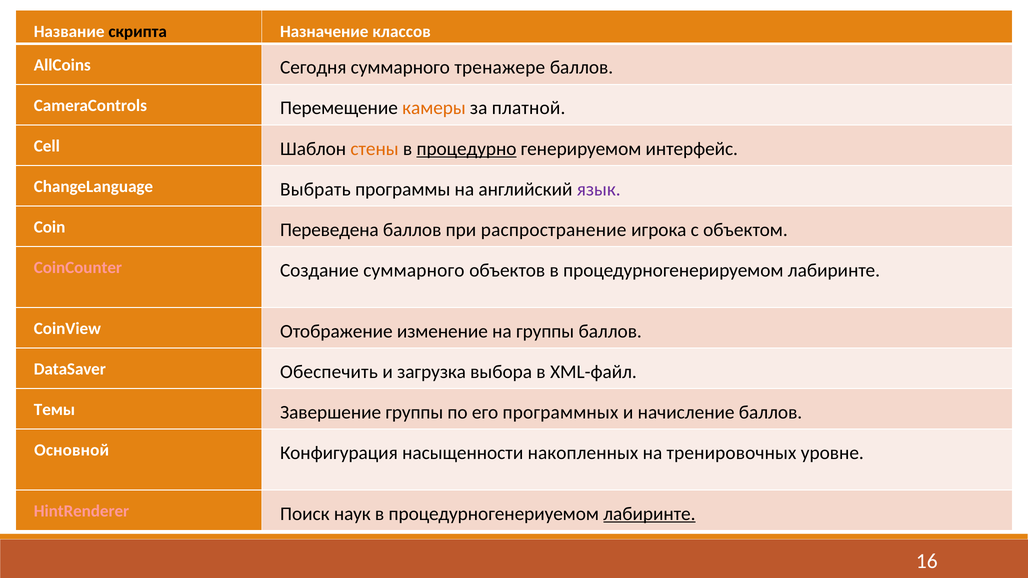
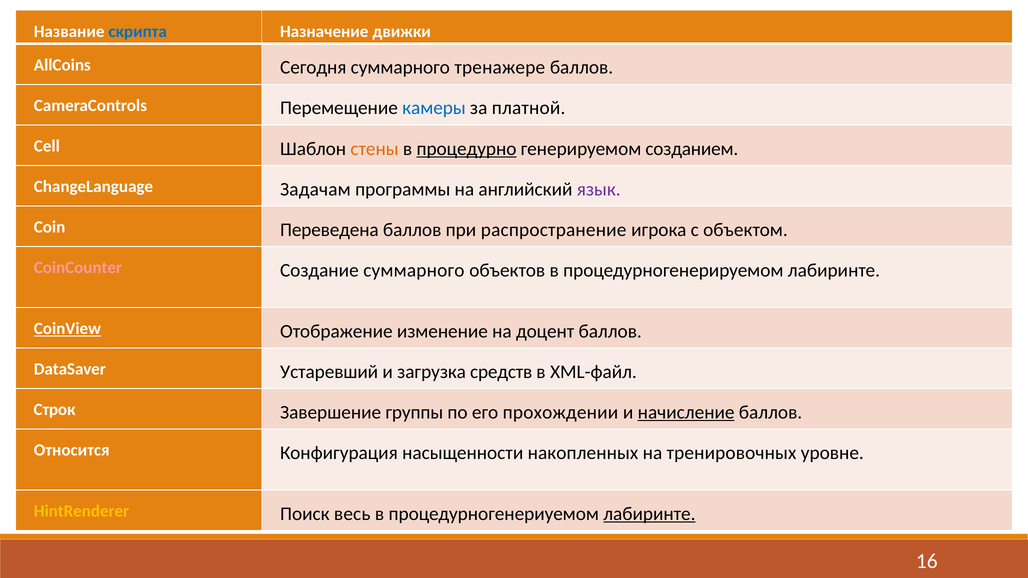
скрипта colour: black -> blue (138, 31)
классов: классов -> движки (402, 31)
камеры colour: orange -> blue (434, 108)
интерфейс: интерфейс -> созданием (692, 149)
Выбрать: Выбрать -> Задачам (315, 189)
CoinView underline: none -> present (67, 329)
на группы: группы -> доцент (545, 331)
Обеспечить: Обеспечить -> Устаревший (329, 372)
выбора: выбора -> средств (501, 372)
Темы: Темы -> Строк (55, 410)
программных: программных -> прохождении (560, 413)
начисление underline: none -> present (686, 413)
Основной: Основной -> Относится (72, 451)
HintRenderer colour: pink -> yellow (81, 511)
наук: наук -> весь (352, 514)
